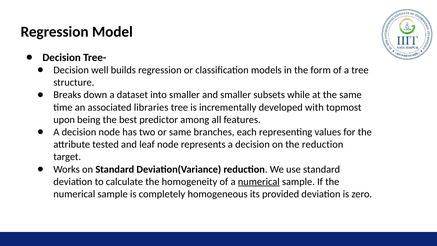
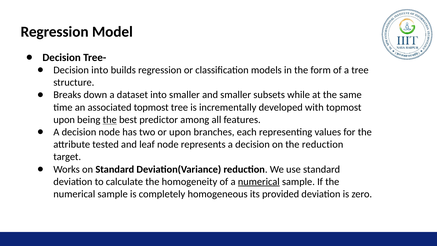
Decision well: well -> into (100, 70)
associated libraries: libraries -> topmost (151, 107)
the underline: none -> present (110, 120)
or same: same -> upon (180, 132)
